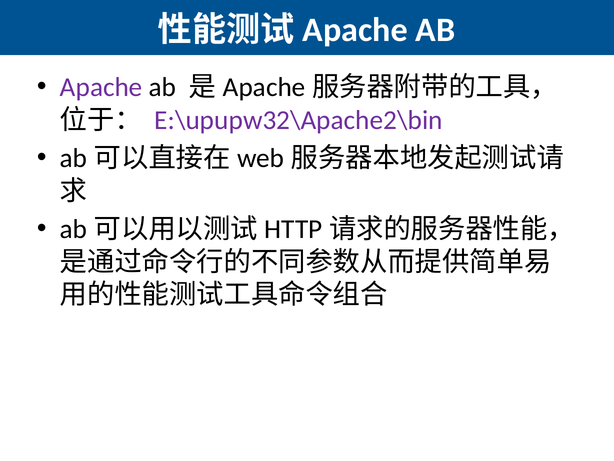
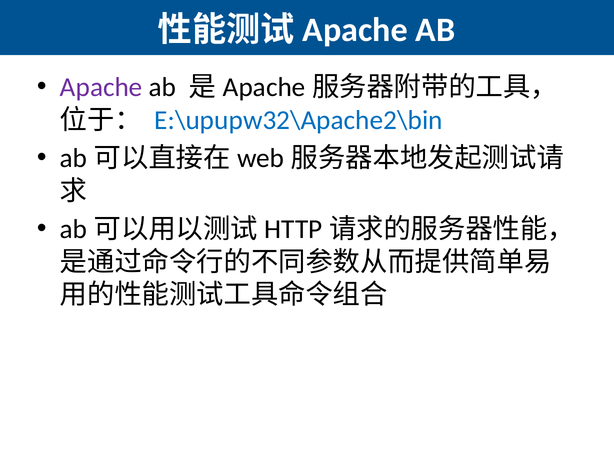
E:\upupw32\Apache2\bin colour: purple -> blue (299, 120)
